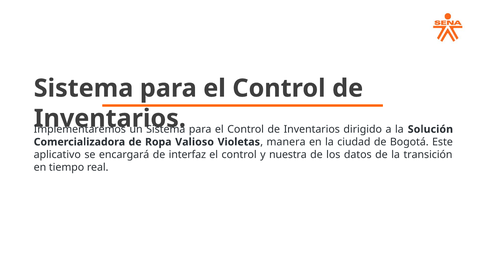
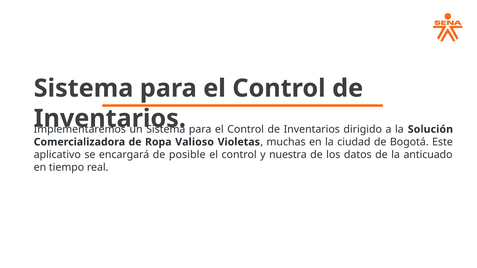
manera: manera -> muchas (286, 142)
interfaz: interfaz -> posible (187, 155)
transición: transición -> anticuado (428, 155)
